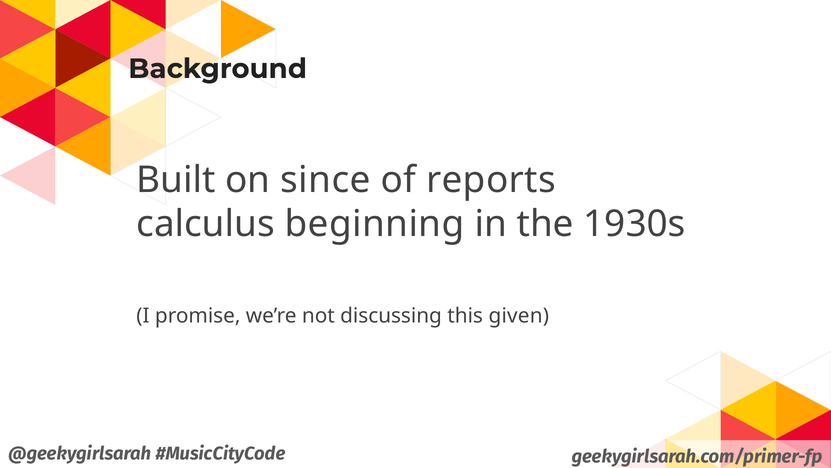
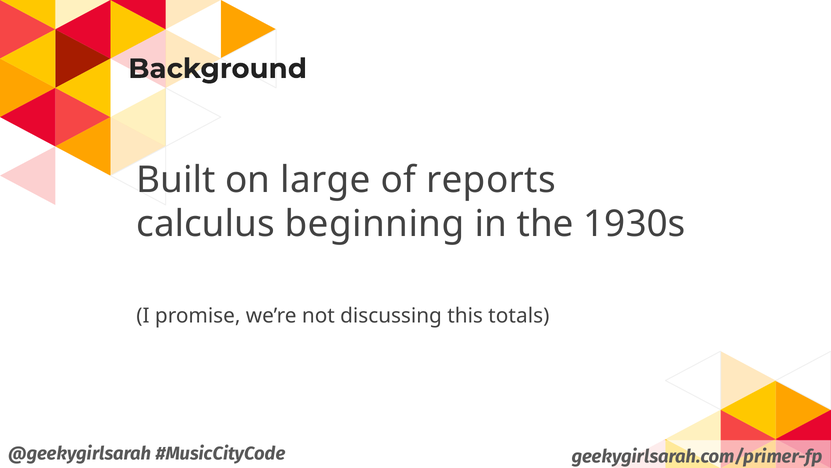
since: since -> large (325, 180)
given: given -> totals (519, 316)
